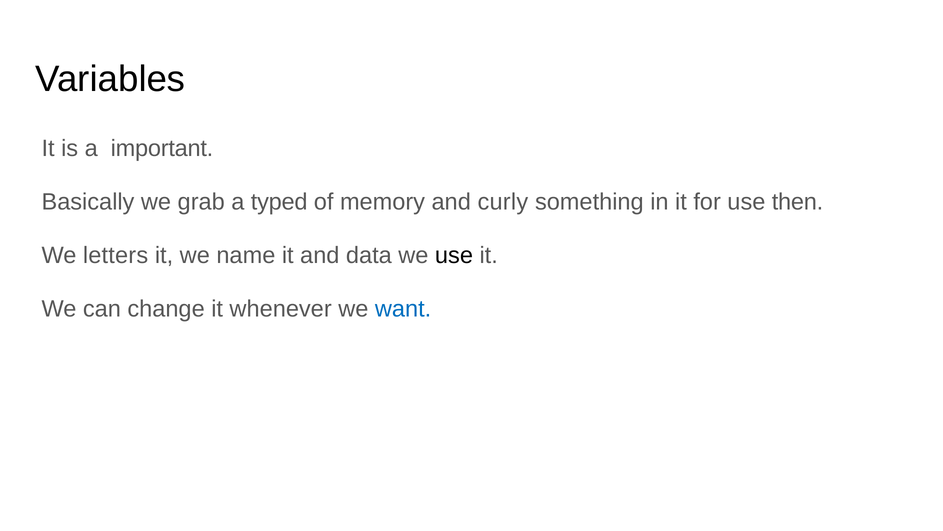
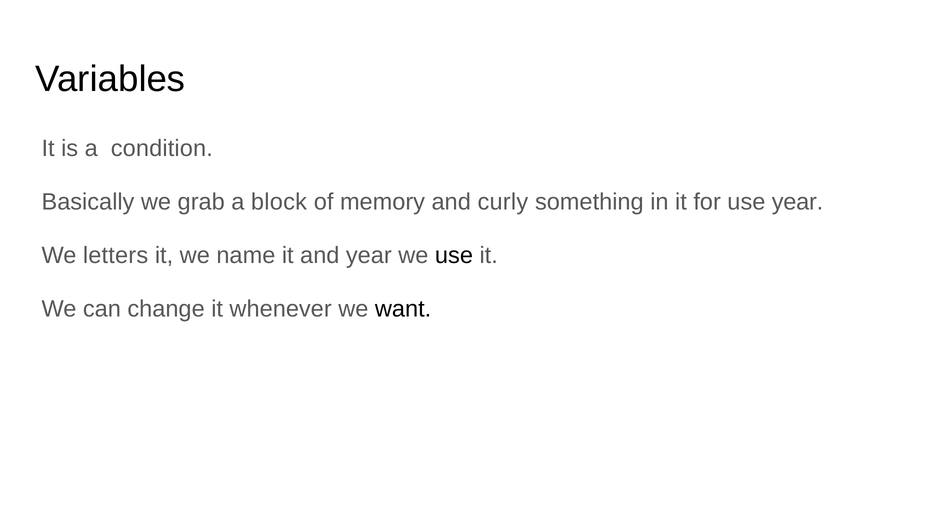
important: important -> condition (162, 148)
typed: typed -> block (279, 202)
use then: then -> year (798, 202)
and data: data -> year (369, 255)
want colour: blue -> black (403, 309)
